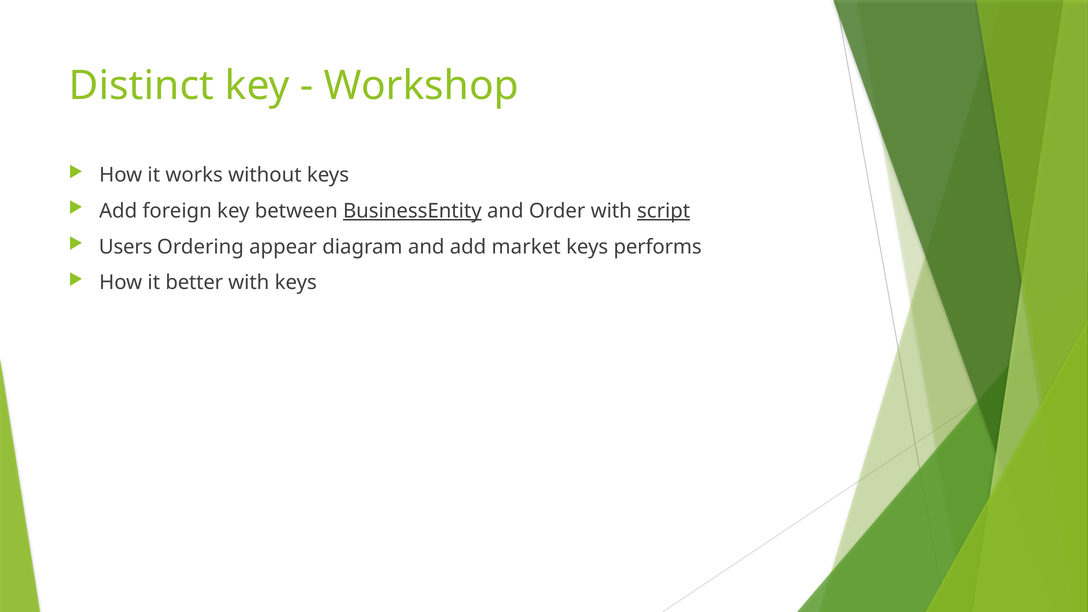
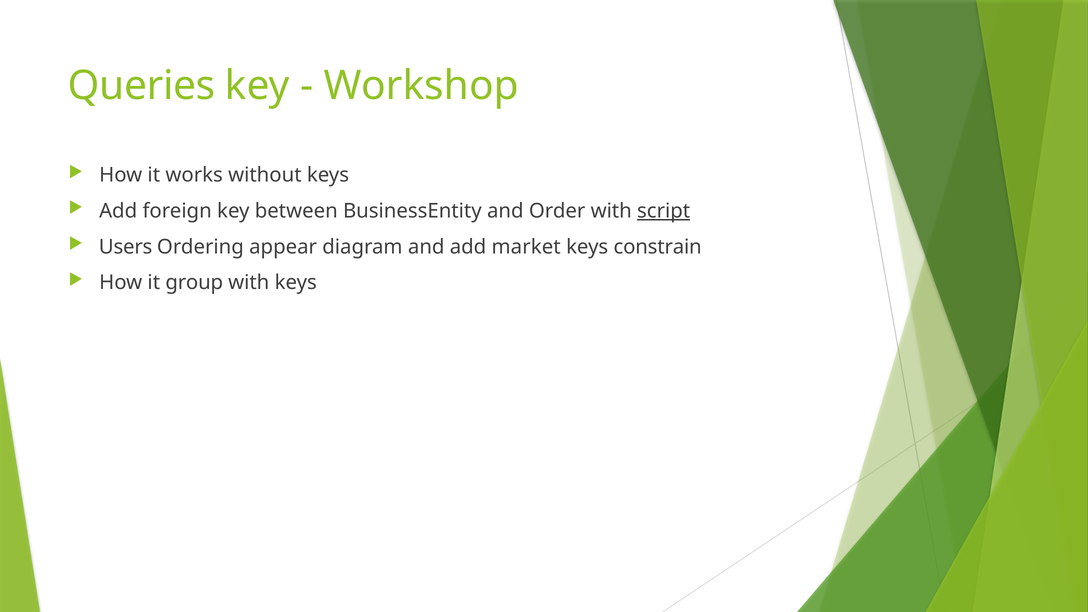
Distinct: Distinct -> Queries (142, 86)
BusinessEntity underline: present -> none (412, 211)
performs: performs -> constrain (658, 247)
better: better -> group (194, 283)
